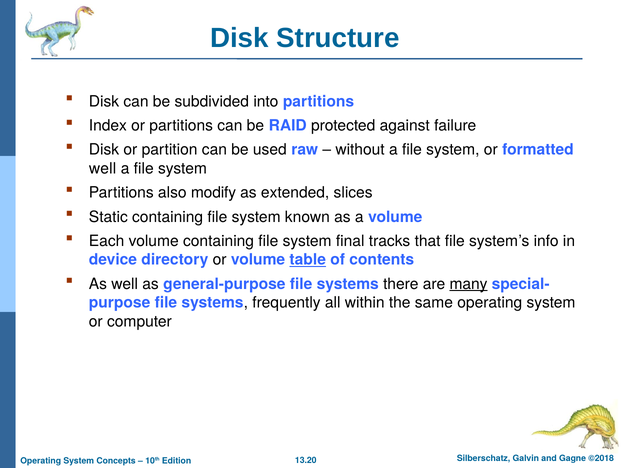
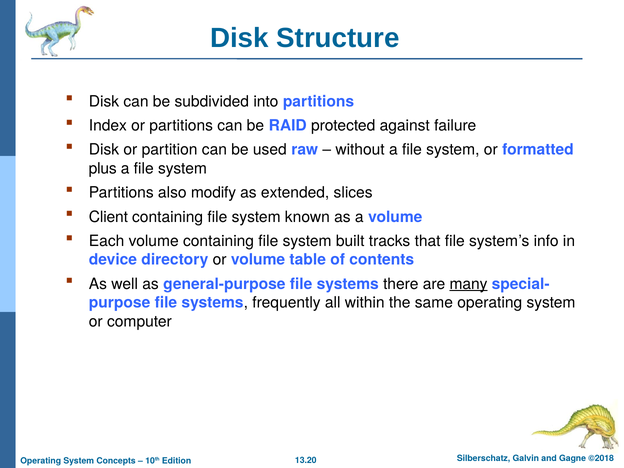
well: well -> plus (103, 169)
Static: Static -> Client (108, 217)
final: final -> built (350, 241)
table underline: present -> none (308, 260)
